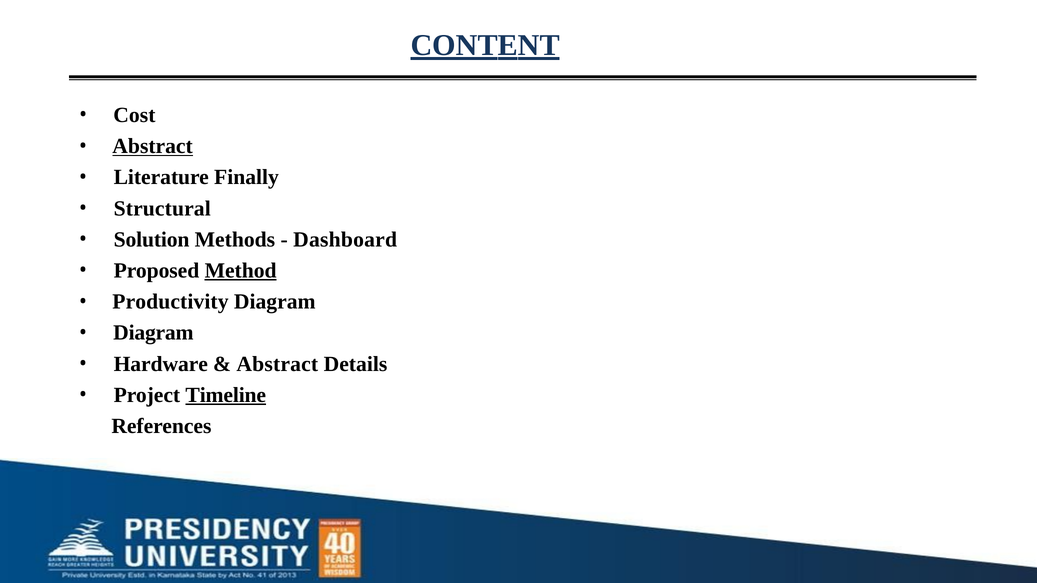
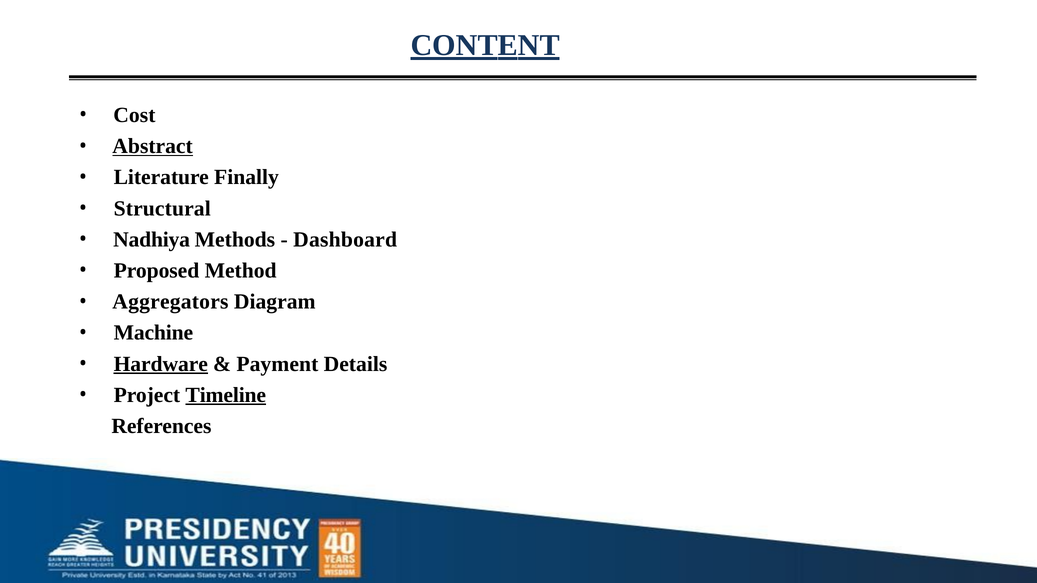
Solution: Solution -> Nadhiya (152, 240)
Method underline: present -> none (241, 271)
Productivity: Productivity -> Aggregators (170, 302)
Diagram: Diagram -> Machine (153, 333)
Hardware underline: none -> present (161, 364)
Abstract: Abstract -> Payment (277, 364)
